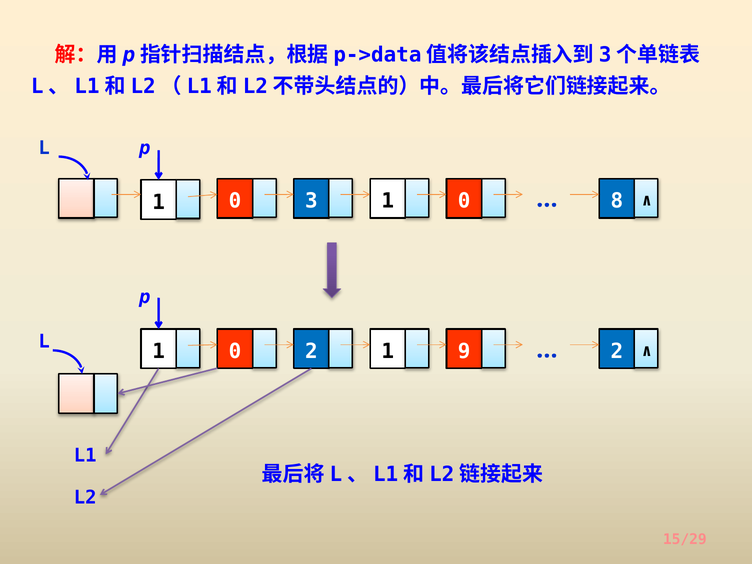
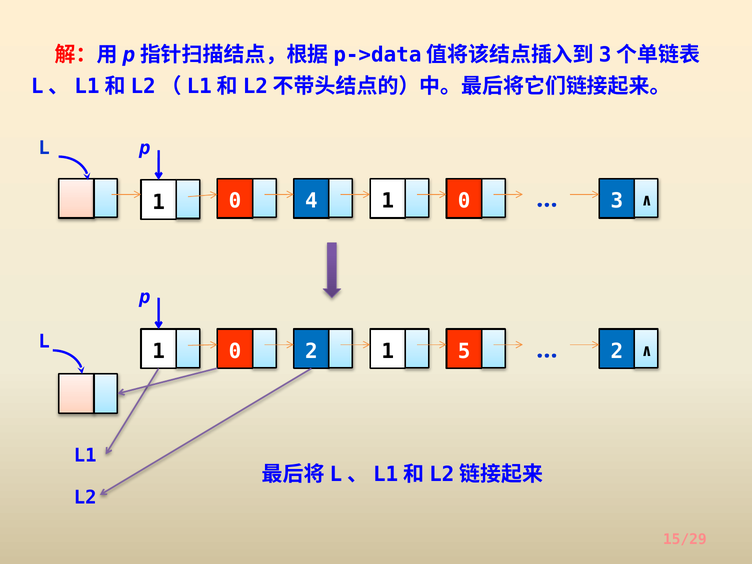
8: 8 -> 3 (617, 201)
3: 3 -> 4 (311, 201)
9: 9 -> 5 (464, 351)
